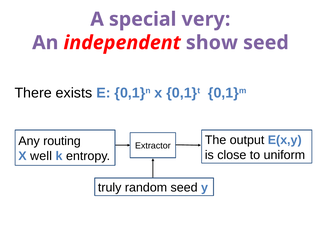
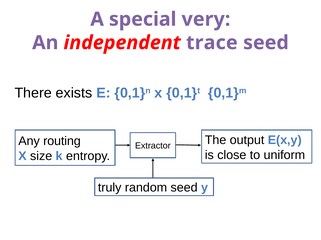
show: show -> trace (212, 43)
well: well -> size (41, 157)
